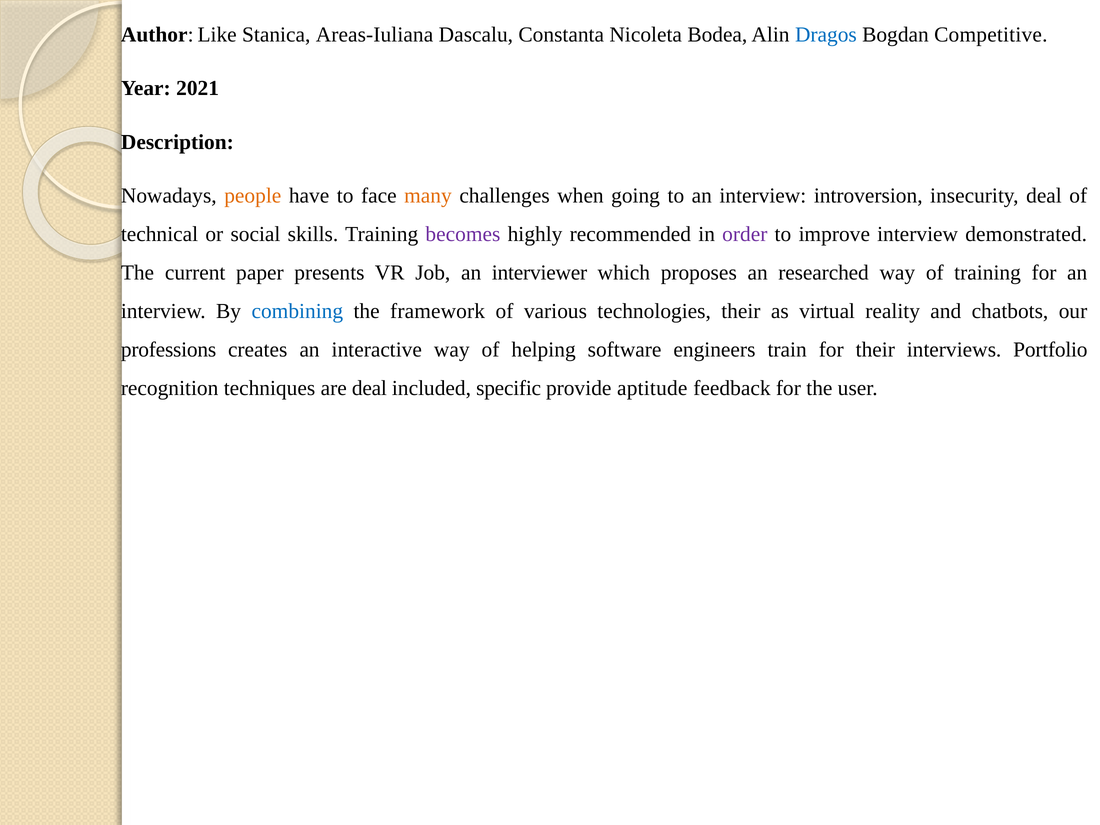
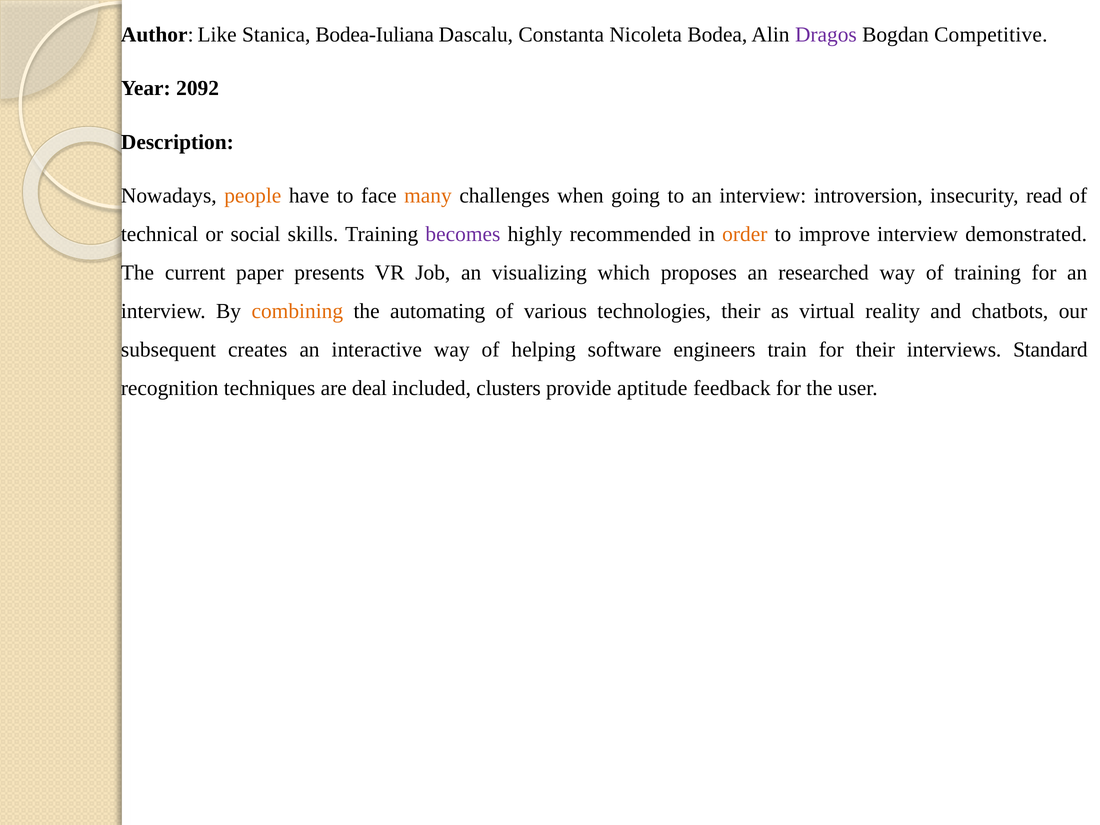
Areas-Iuliana: Areas-Iuliana -> Bodea-Iuliana (375, 35)
Dragos colour: blue -> purple (826, 35)
2021: 2021 -> 2092 (198, 88)
insecurity deal: deal -> read (1044, 196)
order colour: purple -> orange (745, 234)
interviewer: interviewer -> visualizing (539, 273)
combining colour: blue -> orange (297, 311)
framework: framework -> automating (438, 311)
professions: professions -> subsequent (168, 350)
Portfolio: Portfolio -> Standard (1050, 350)
specific: specific -> clusters (509, 388)
